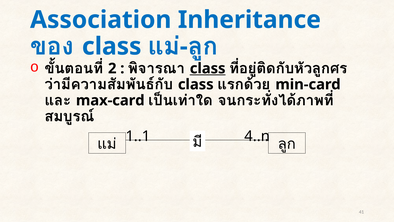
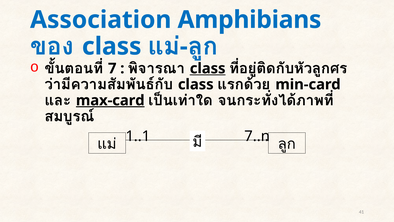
Inheritance: Inheritance -> Amphibians (249, 20)
2: 2 -> 7 (112, 68)
max-card underline: none -> present (110, 100)
4..n: 4..n -> 7..n (257, 136)
